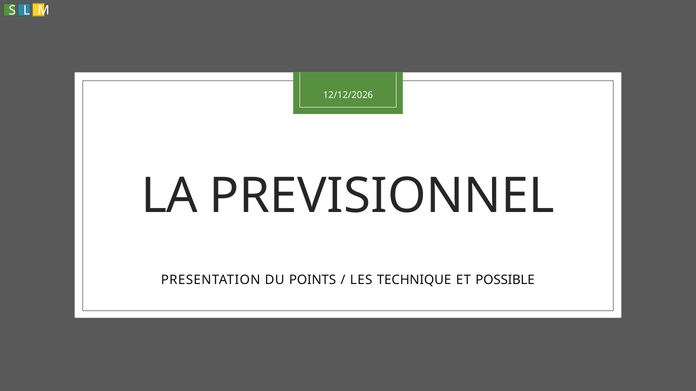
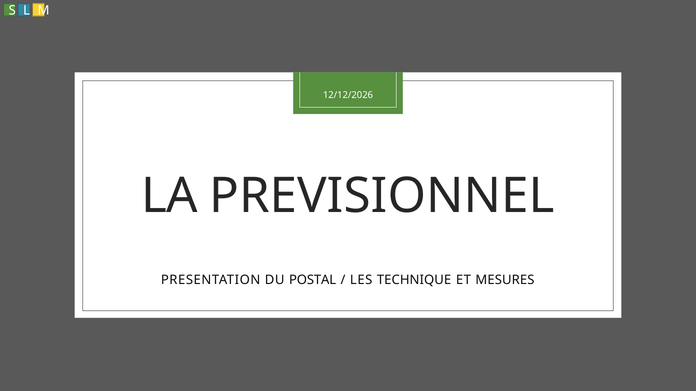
POINTS: POINTS -> POSTAL (313, 280)
POSSIBLE: POSSIBLE -> MESURES (505, 280)
